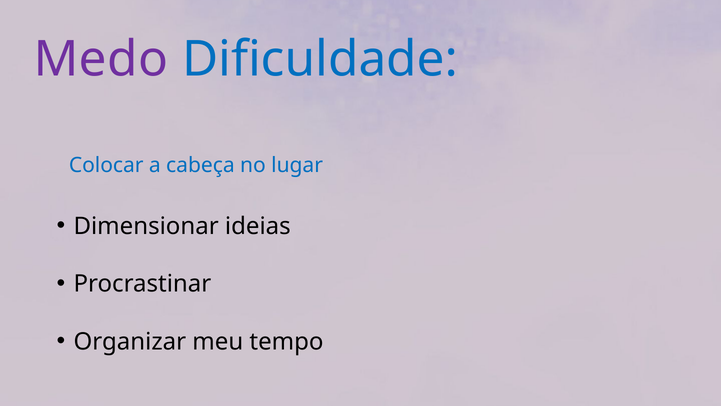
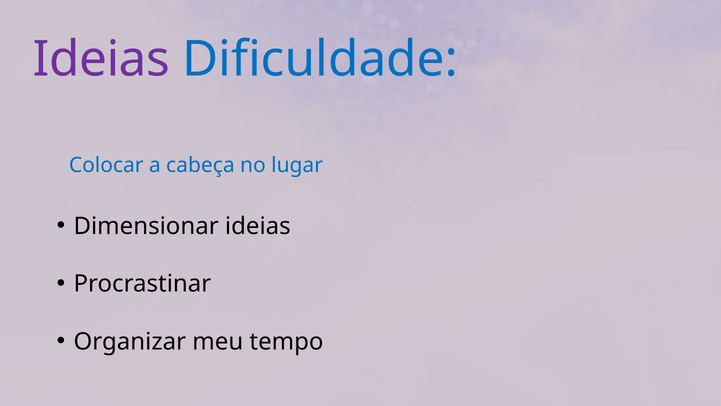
Medo: Medo -> Ideias (101, 59)
